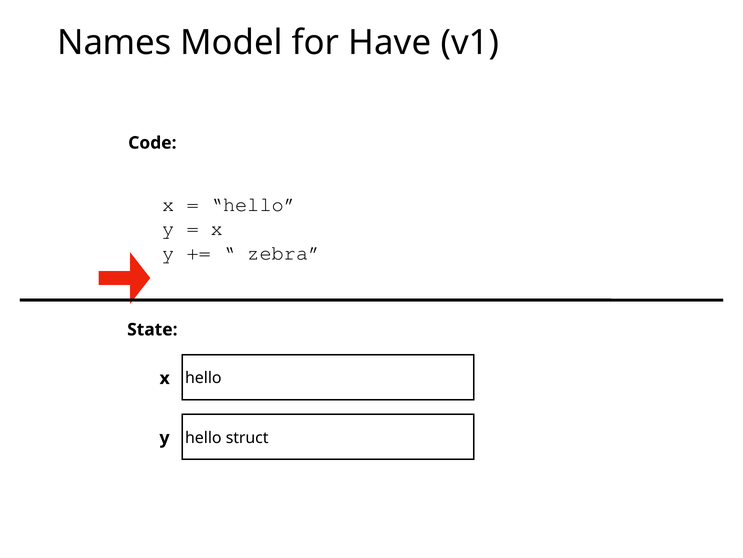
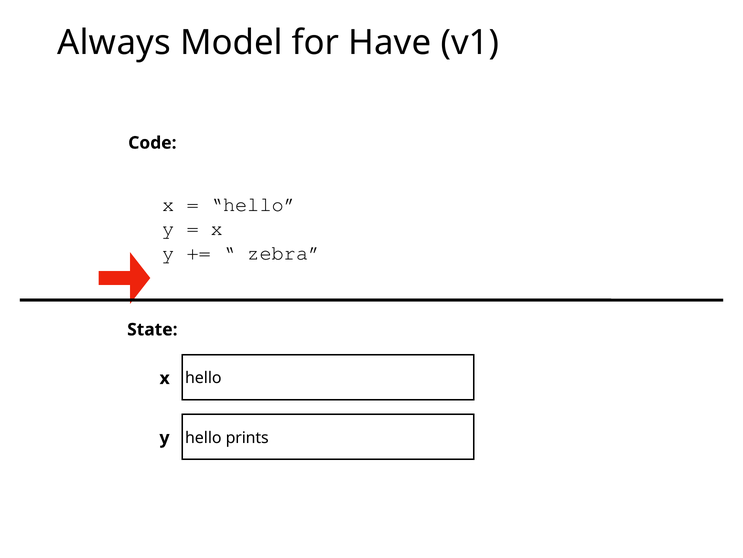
Names: Names -> Always (114, 43)
struct: struct -> prints (247, 437)
